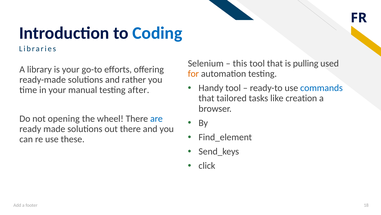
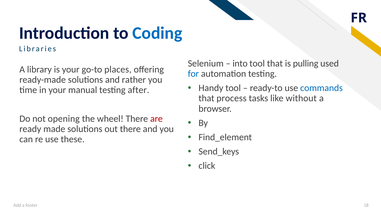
this: this -> into (240, 63)
efforts: efforts -> places (118, 69)
for colour: orange -> blue (193, 73)
tailored: tailored -> process (232, 98)
creation: creation -> without (301, 98)
are colour: blue -> red (156, 118)
